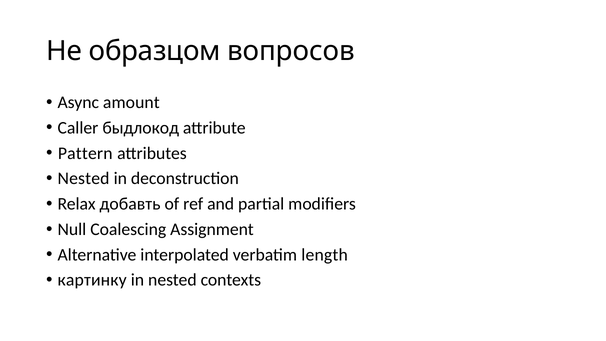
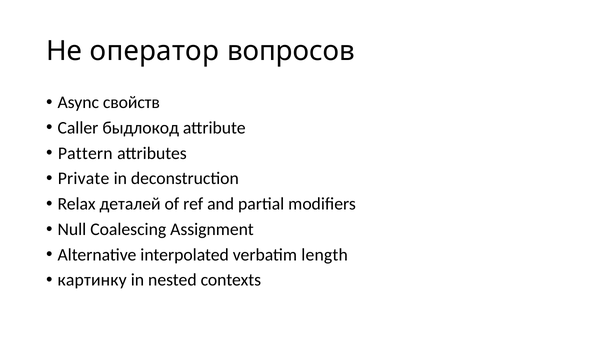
образцом: образцом -> оператор (154, 51)
amount: amount -> свойств (131, 102)
Nested: Nested -> Private (84, 179)
добавть: добавть -> деталей (130, 204)
